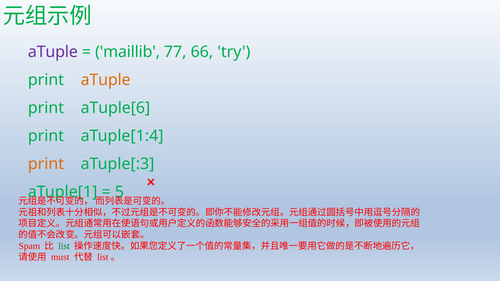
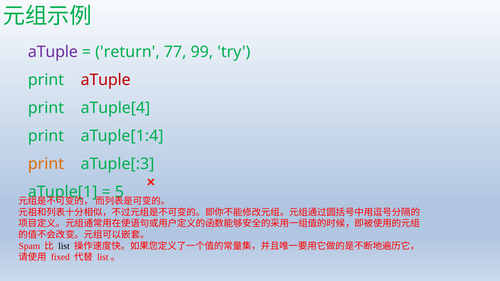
maillib: maillib -> return (127, 52)
66: 66 -> 99 (202, 52)
aTuple colour: orange -> red (106, 80)
aTuple[6: aTuple[6 -> aTuple[4 (115, 108)
list colour: green -> black (64, 246)
must: must -> fixed (60, 257)
